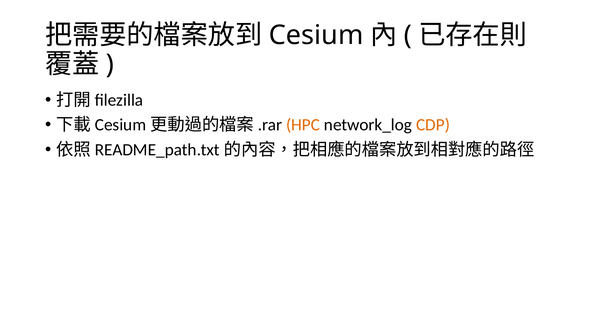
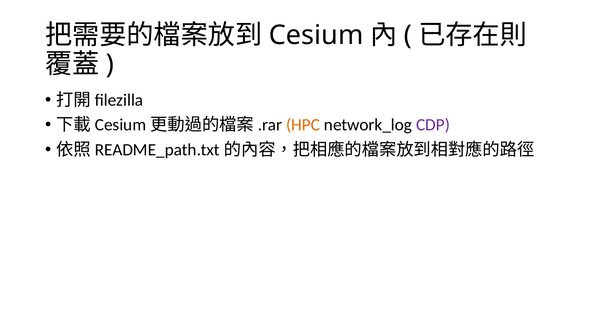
CDP colour: orange -> purple (433, 125)
